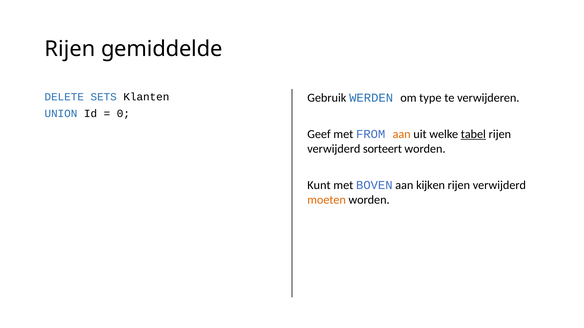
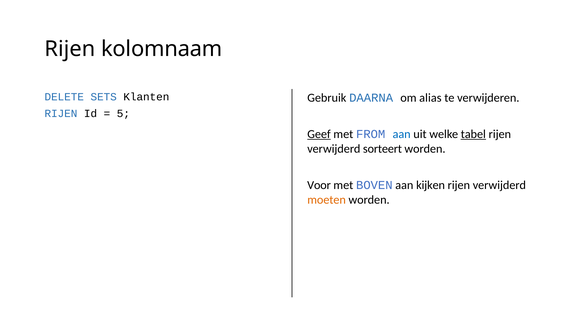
gemiddelde: gemiddelde -> kolomnaam (162, 49)
WERDEN: WERDEN -> DAARNA (371, 98)
type: type -> alias (430, 98)
UNION: UNION -> RIJEN (61, 114)
0: 0 -> 5 (123, 114)
Geef underline: none -> present (319, 134)
aan colour: orange -> blue (402, 134)
Kunt: Kunt -> Voor (319, 186)
